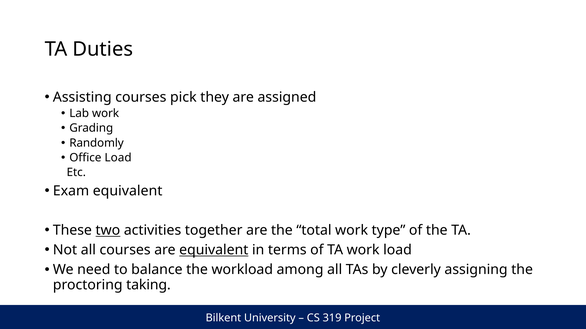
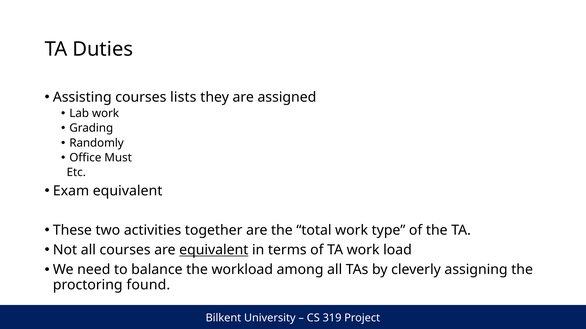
pick: pick -> lists (183, 97)
Office Load: Load -> Must (118, 158)
two underline: present -> none (108, 231)
taking: taking -> found (148, 285)
